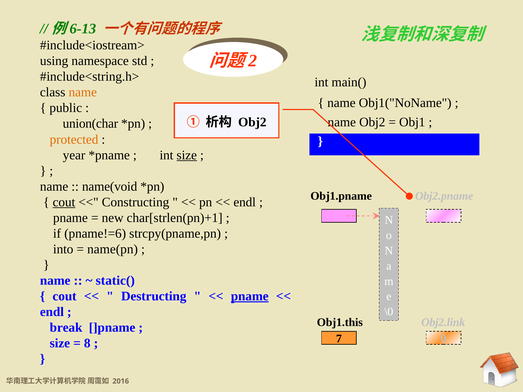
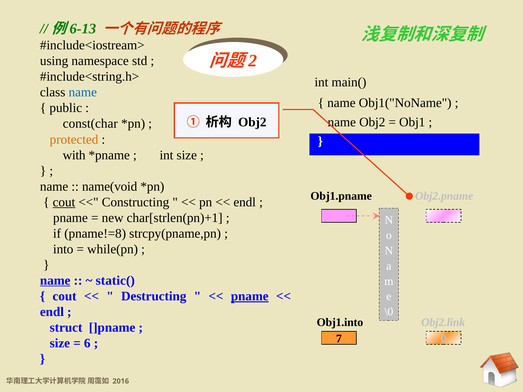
name colour: orange -> blue (83, 92)
union(char: union(char -> const(char (90, 124)
year: year -> with (74, 155)
size underline: present -> none (187, 155)
pname!=6: pname!=6 -> pname!=8 (95, 234)
name(pn: name(pn -> while(pn (113, 249)
name underline: none -> present (55, 281)
Obj1.this: Obj1.this -> Obj1.into (340, 323)
break: break -> struct (66, 328)
8: 8 -> 6 (87, 343)
